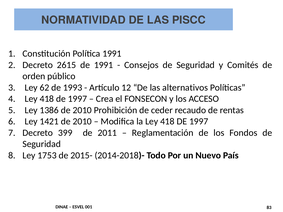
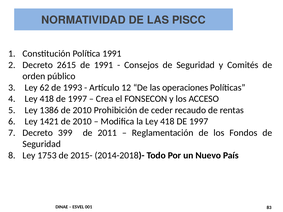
alternativos: alternativos -> operaciones (185, 88)
